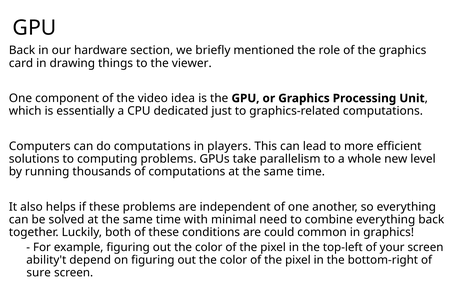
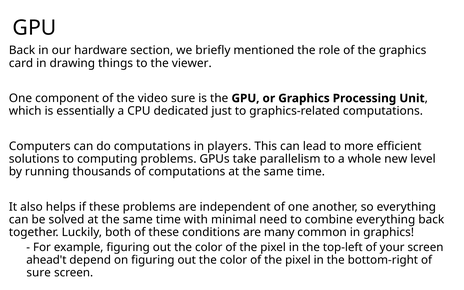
video idea: idea -> sure (183, 98)
could: could -> many (279, 232)
ability't: ability't -> ahead't (46, 260)
